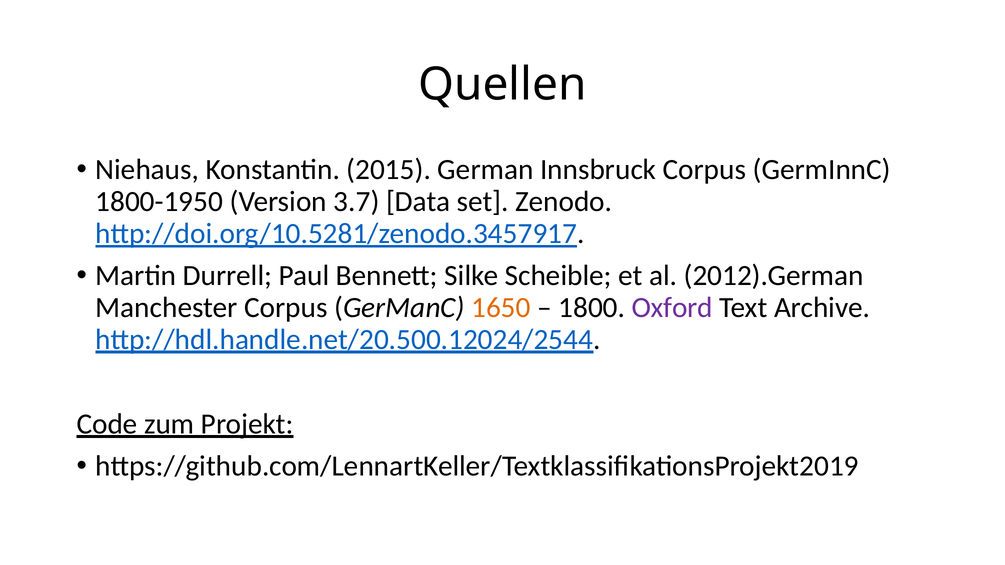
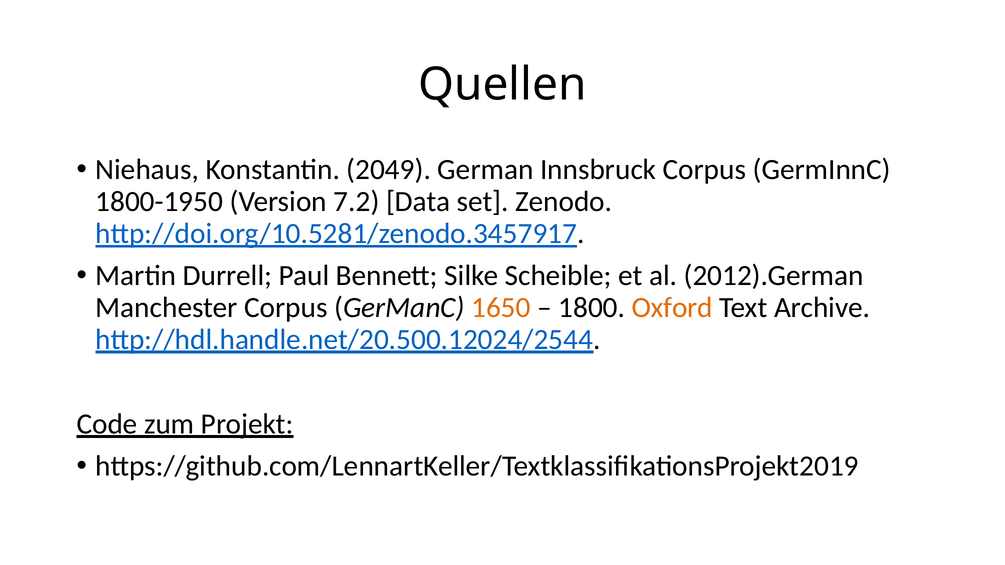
2015: 2015 -> 2049 (389, 170)
3.7: 3.7 -> 7.2 (356, 202)
Oxford colour: purple -> orange (672, 308)
